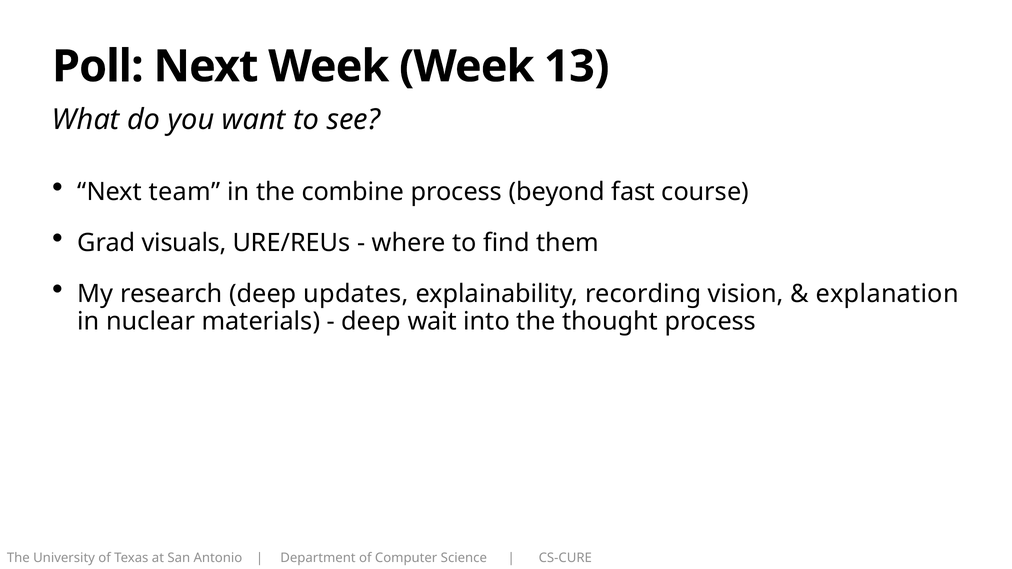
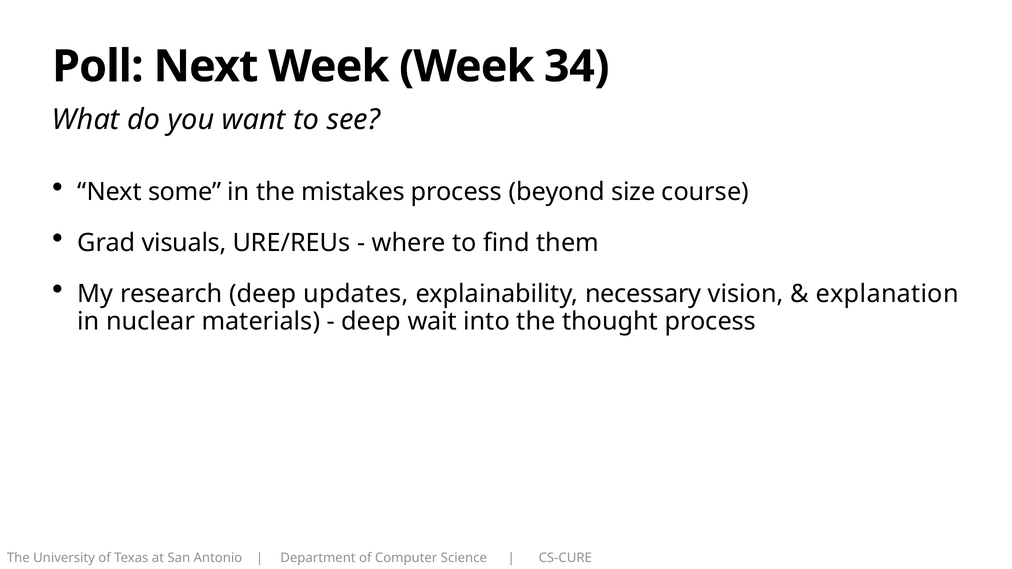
13: 13 -> 34 (577, 67)
team: team -> some (185, 192)
combine: combine -> mistakes (353, 192)
fast: fast -> size (633, 192)
recording: recording -> necessary (643, 294)
